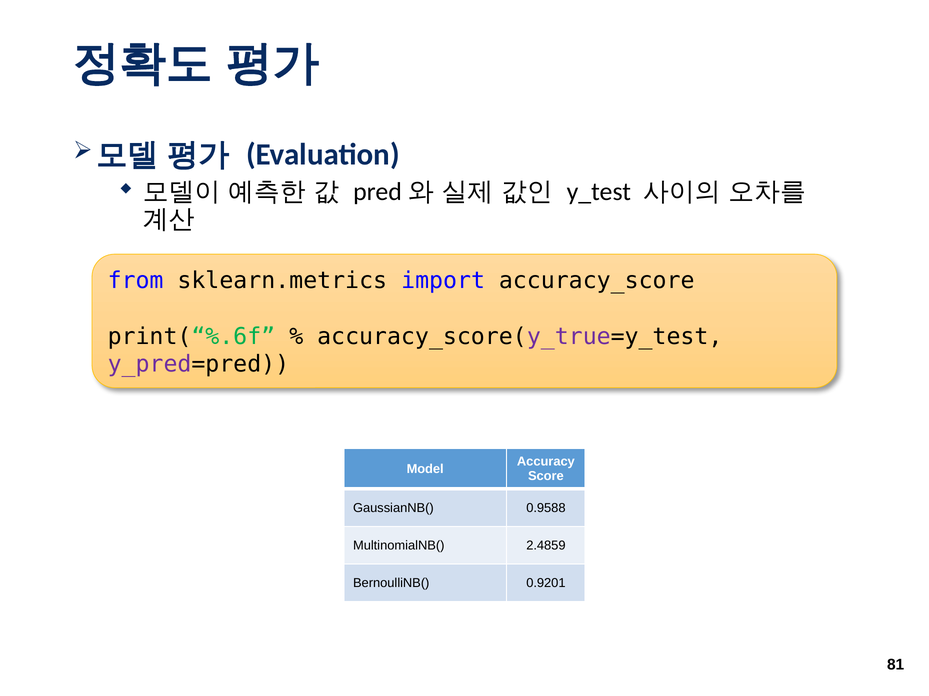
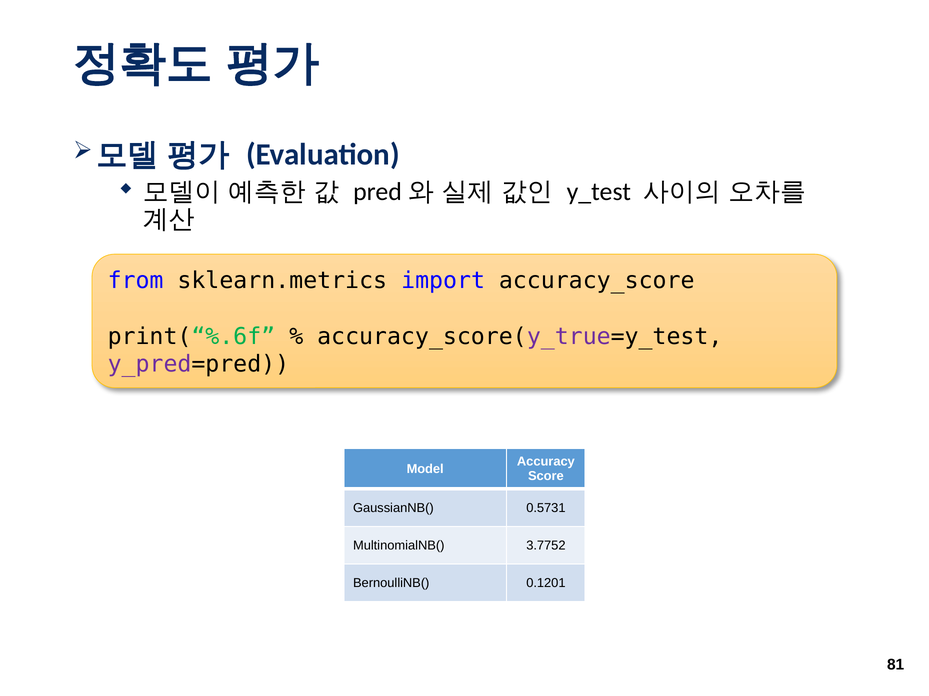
0.9588: 0.9588 -> 0.5731 (546, 508)
2.4859: 2.4859 -> 3.7752 (546, 546)
0.9201: 0.9201 -> 0.1201 (546, 584)
